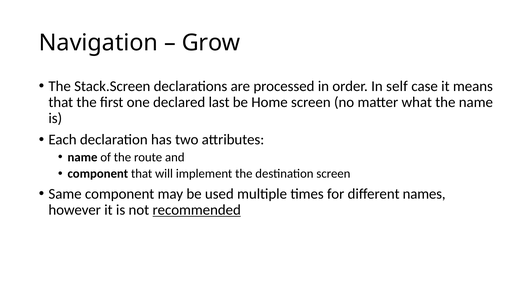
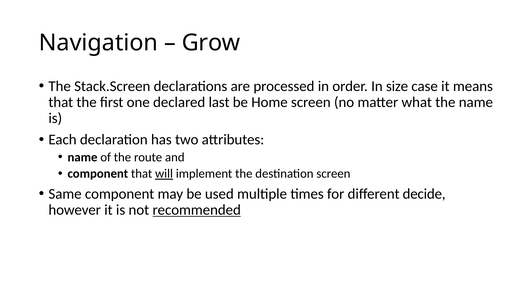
self: self -> size (397, 86)
will underline: none -> present (164, 174)
names: names -> decide (424, 194)
